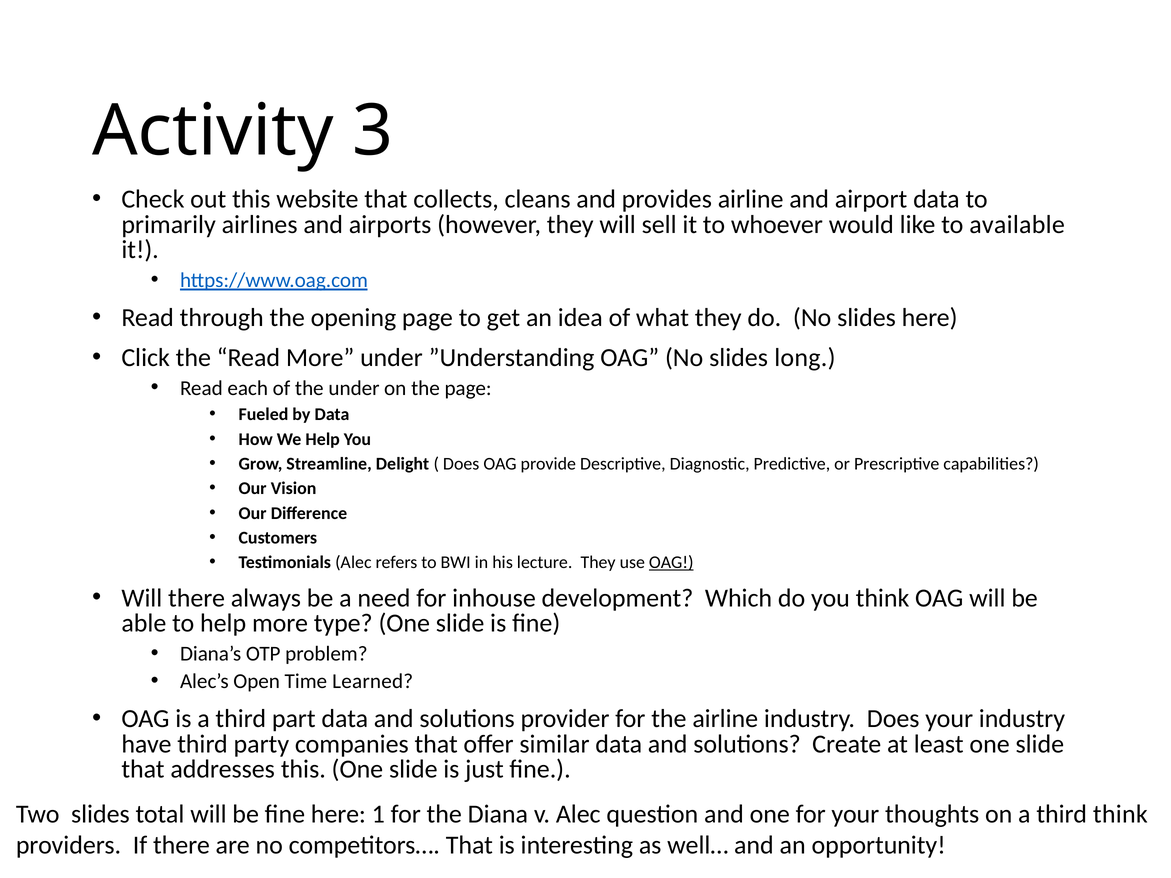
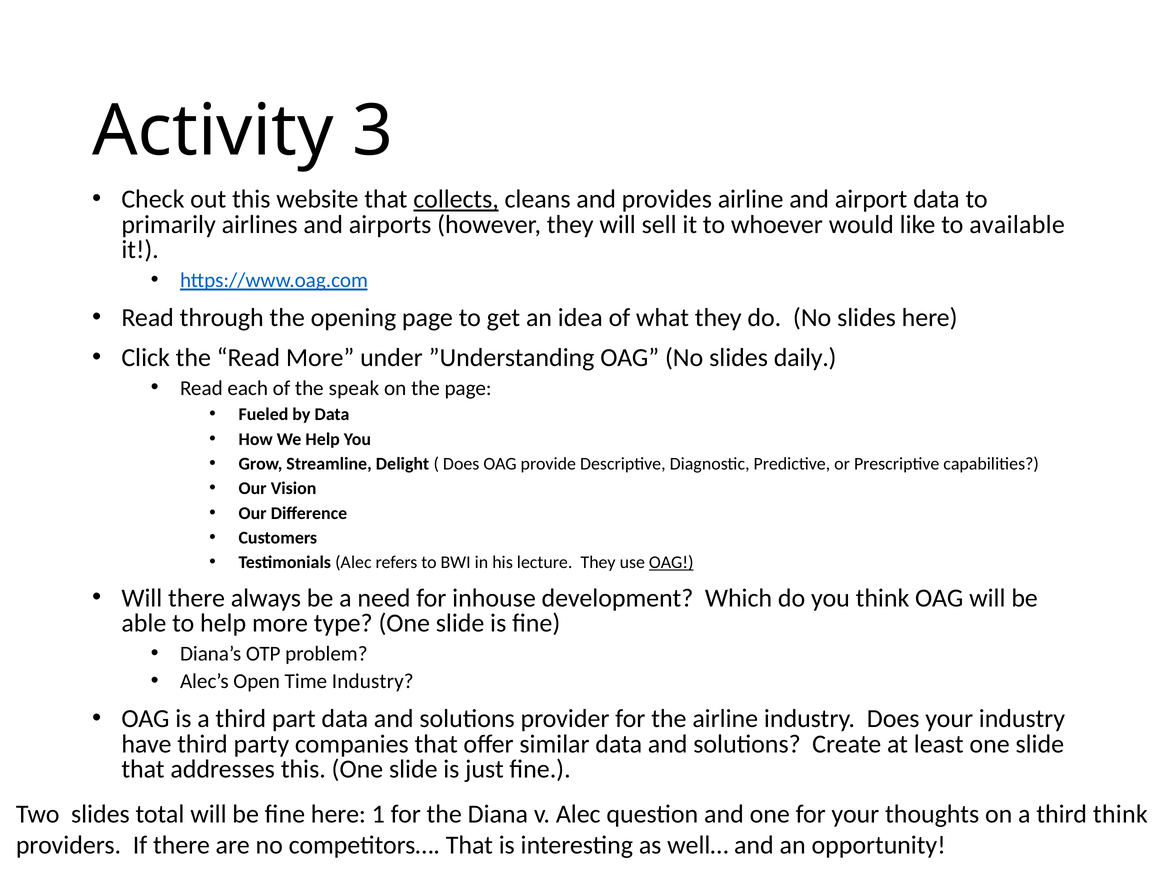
collects underline: none -> present (456, 199)
long: long -> daily (805, 358)
the under: under -> speak (354, 388)
Time Learned: Learned -> Industry (373, 682)
